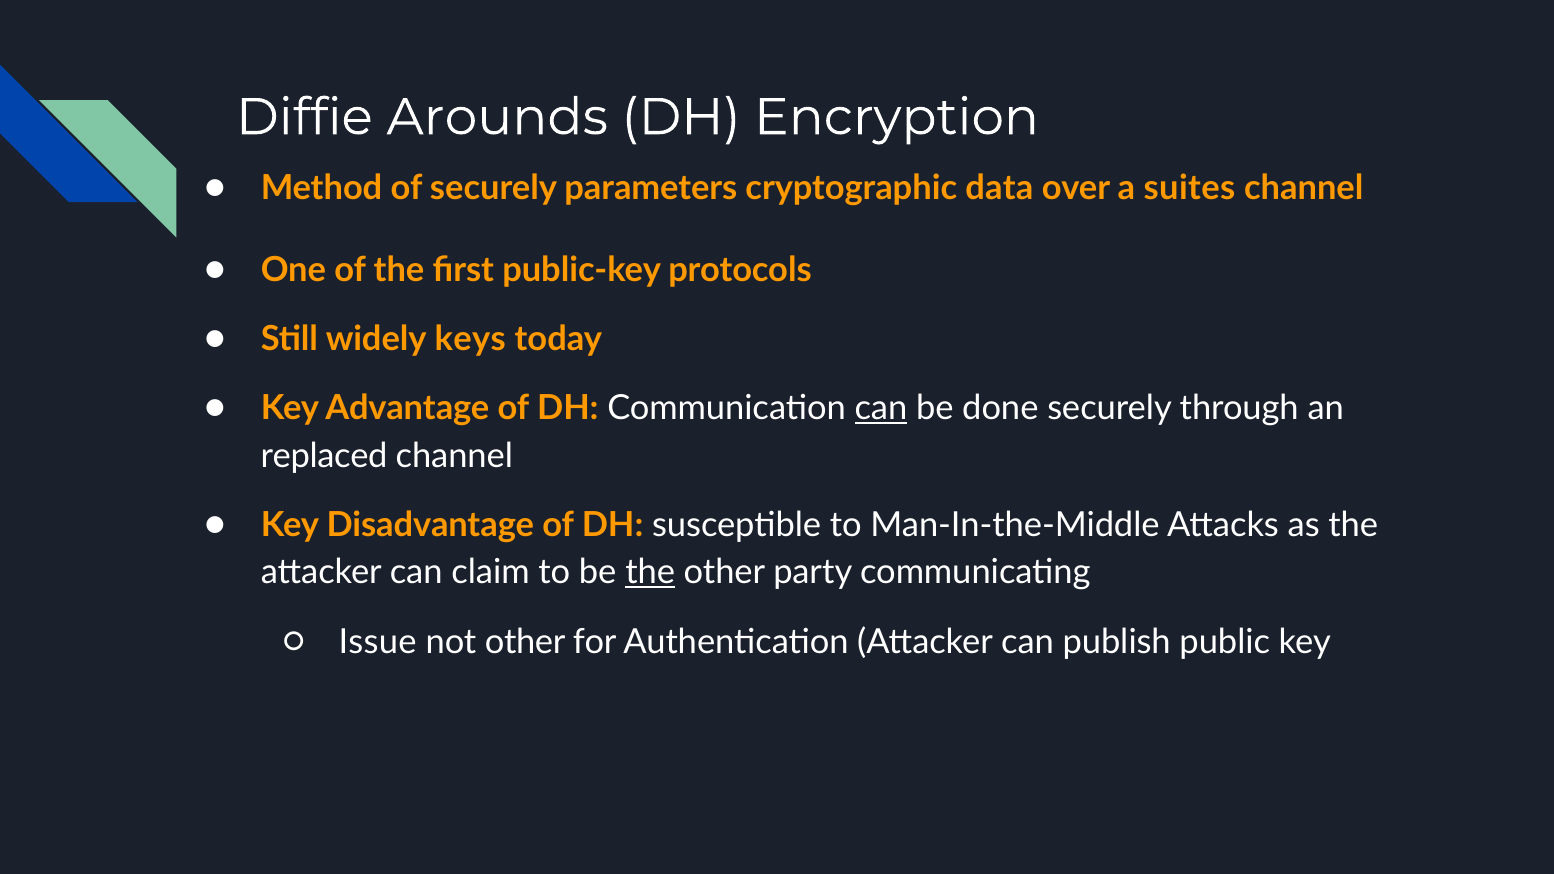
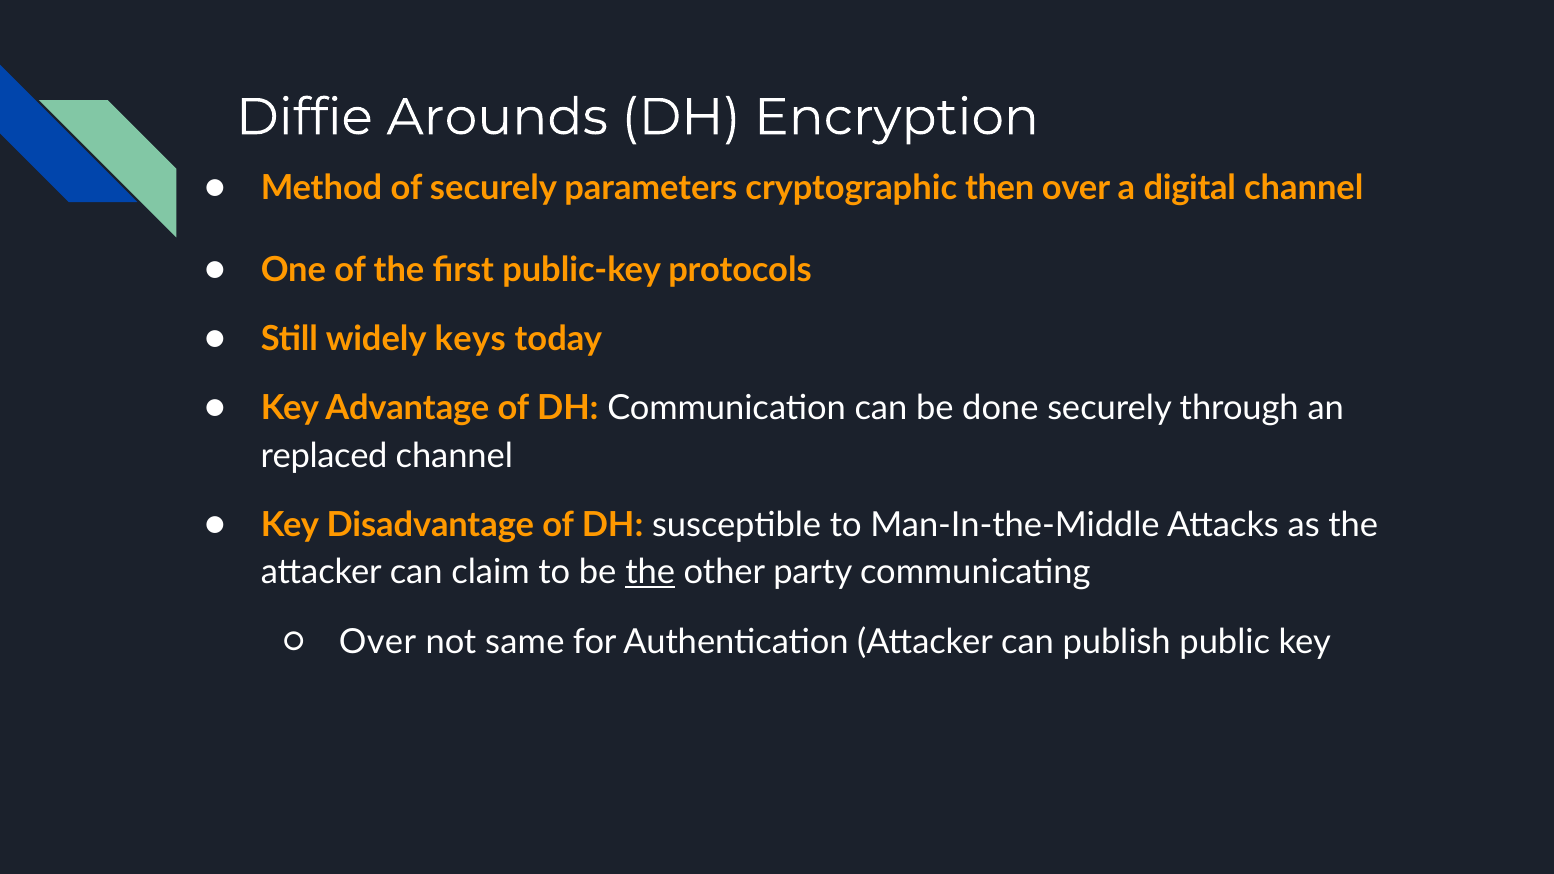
data: data -> then (1000, 188)
suites: suites -> digital (1190, 188)
can underline: present -> none (881, 408)
Issue: Issue -> Over (377, 642)
not other: other -> same (525, 642)
